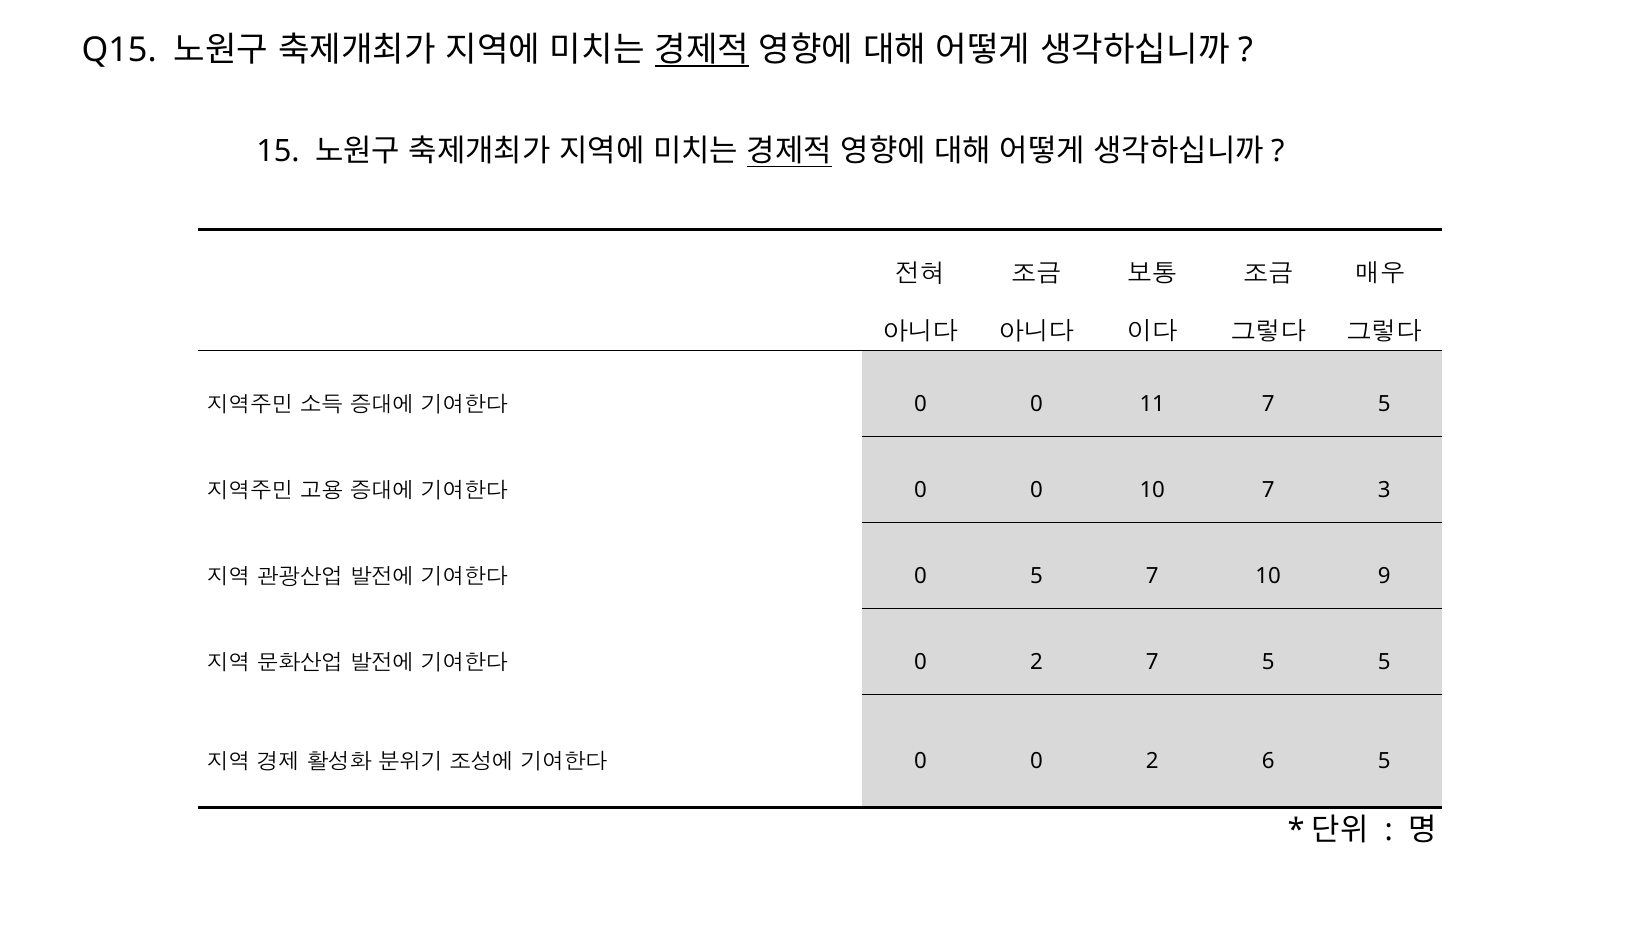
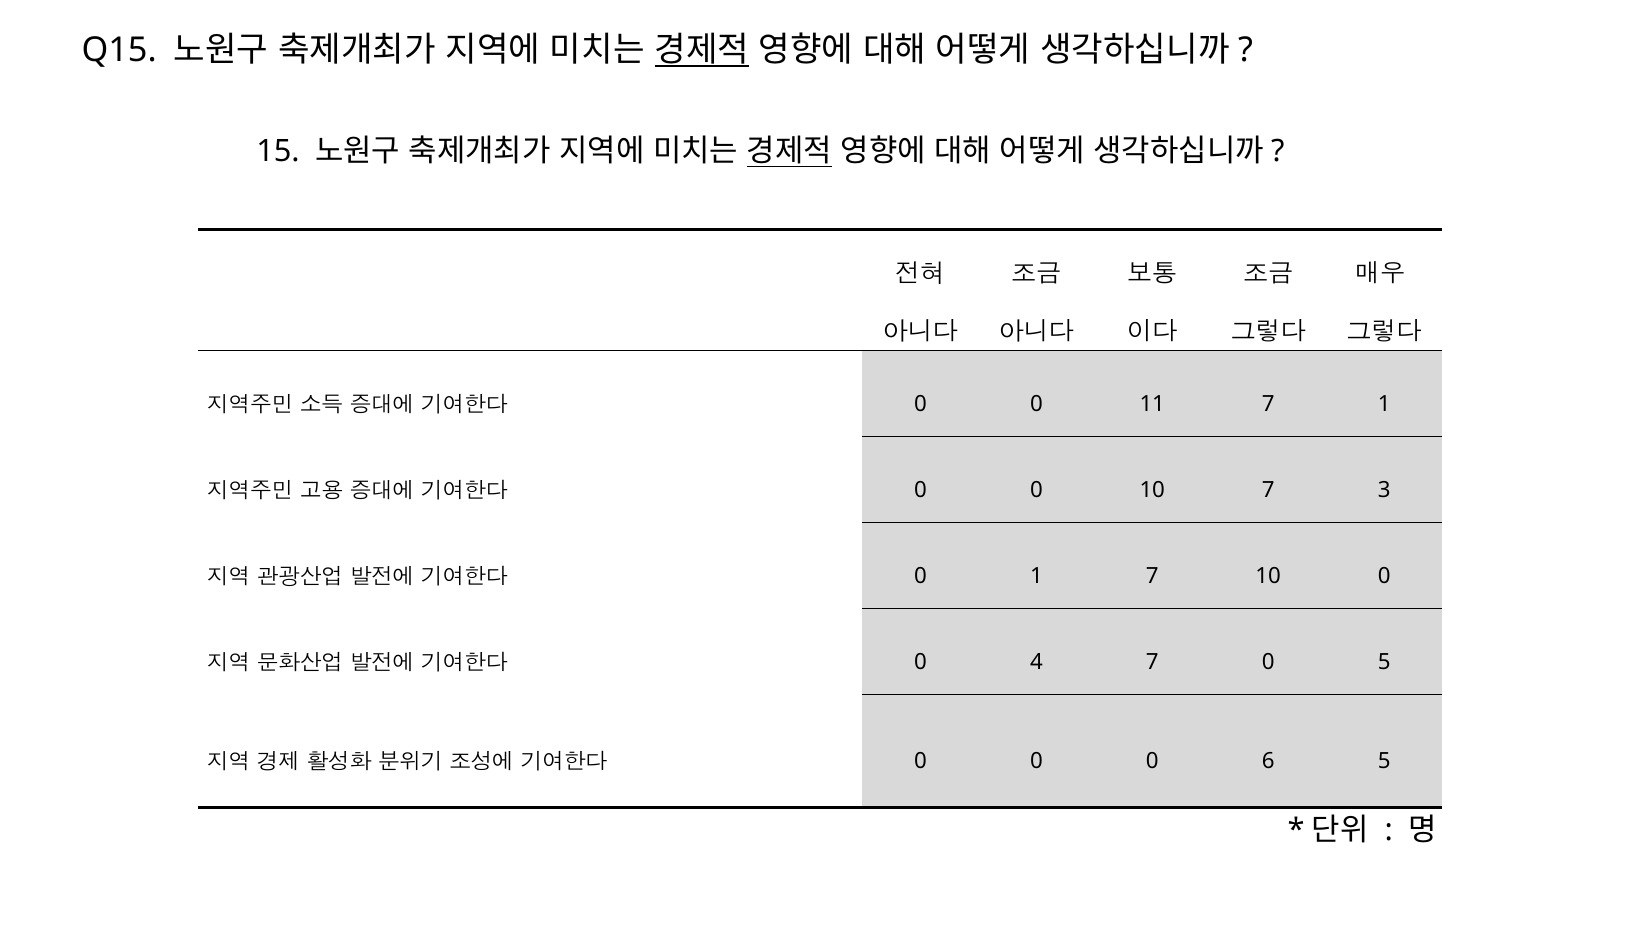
11 7 5: 5 -> 1 (1384, 404)
0 5: 5 -> 1 (1036, 576)
10 9: 9 -> 0 (1384, 576)
2: 2 -> 4 (1036, 662)
5: 5 -> 0 (1268, 662)
0 0 2: 2 -> 0 (1152, 762)
